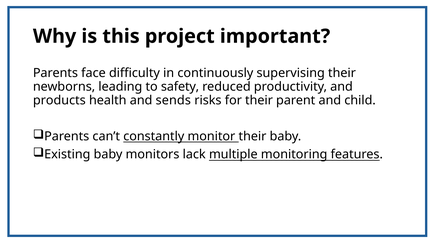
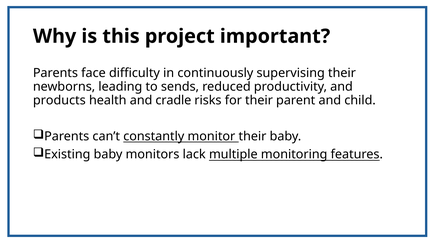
safety: safety -> sends (180, 87)
sends: sends -> cradle (173, 100)
